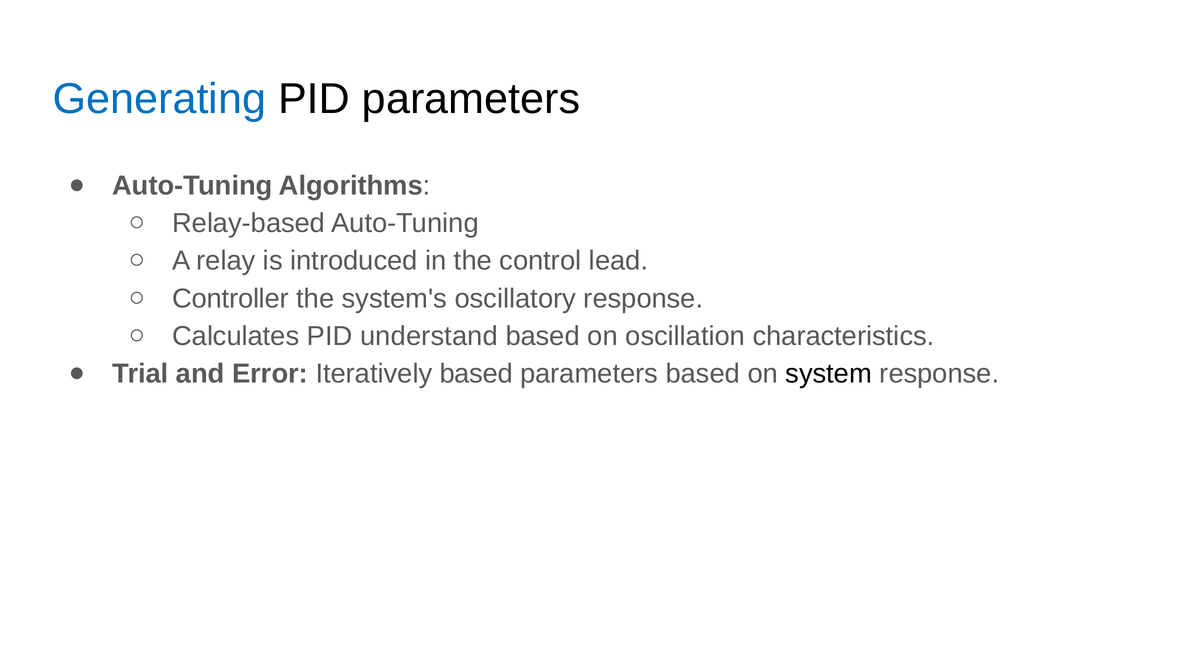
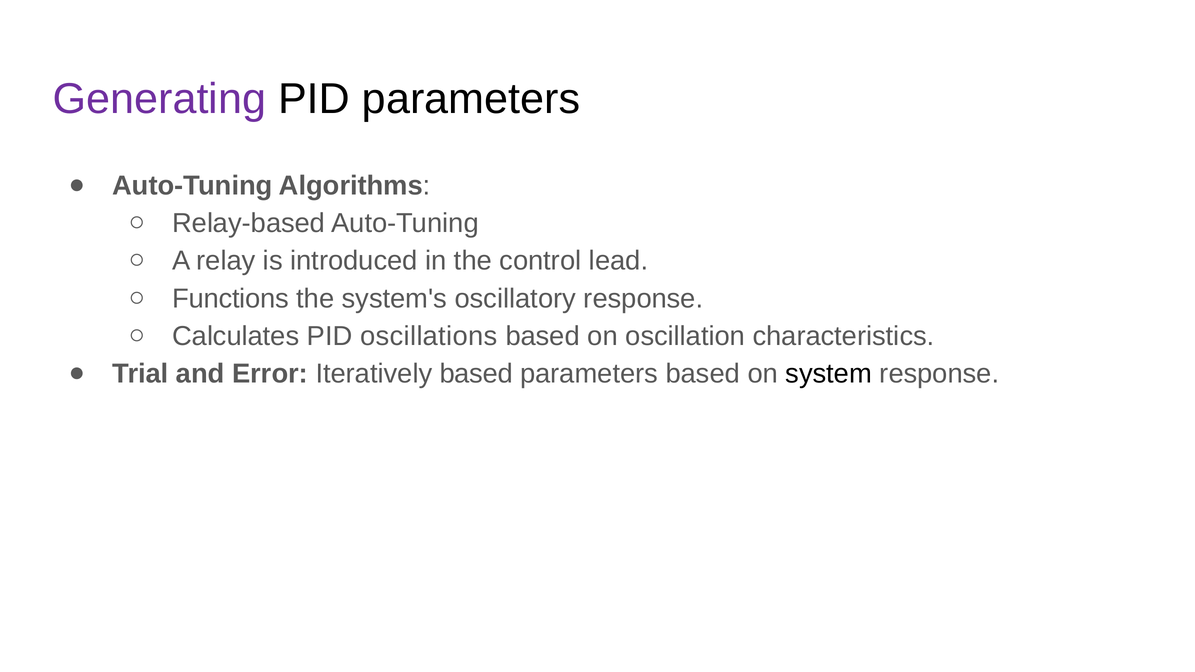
Generating colour: blue -> purple (159, 99)
Controller: Controller -> Functions (231, 299)
understand: understand -> oscillations (429, 336)
